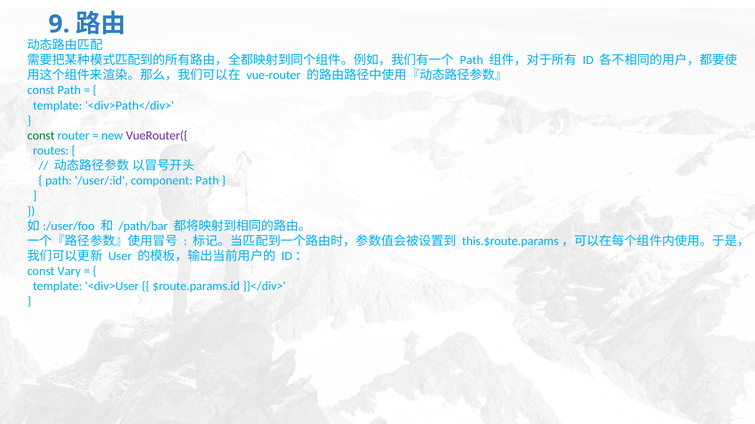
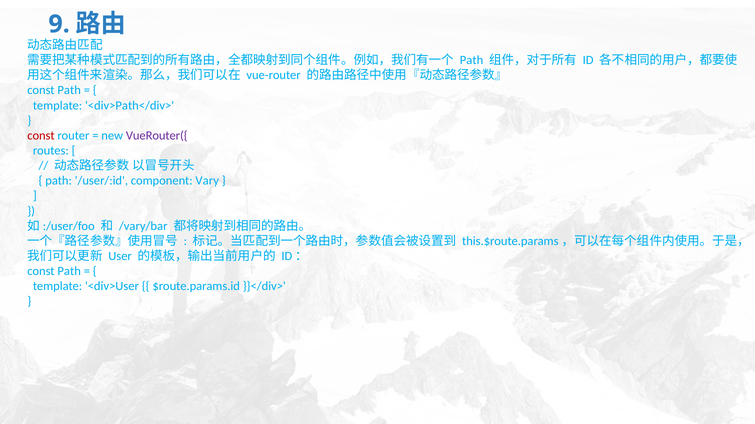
const colour: green -> red (41, 136)
component Path: Path -> Vary (207, 181)
/path/bar: /path/bar -> /vary/bar (143, 226)
Vary: Vary -> Path (69, 272)
